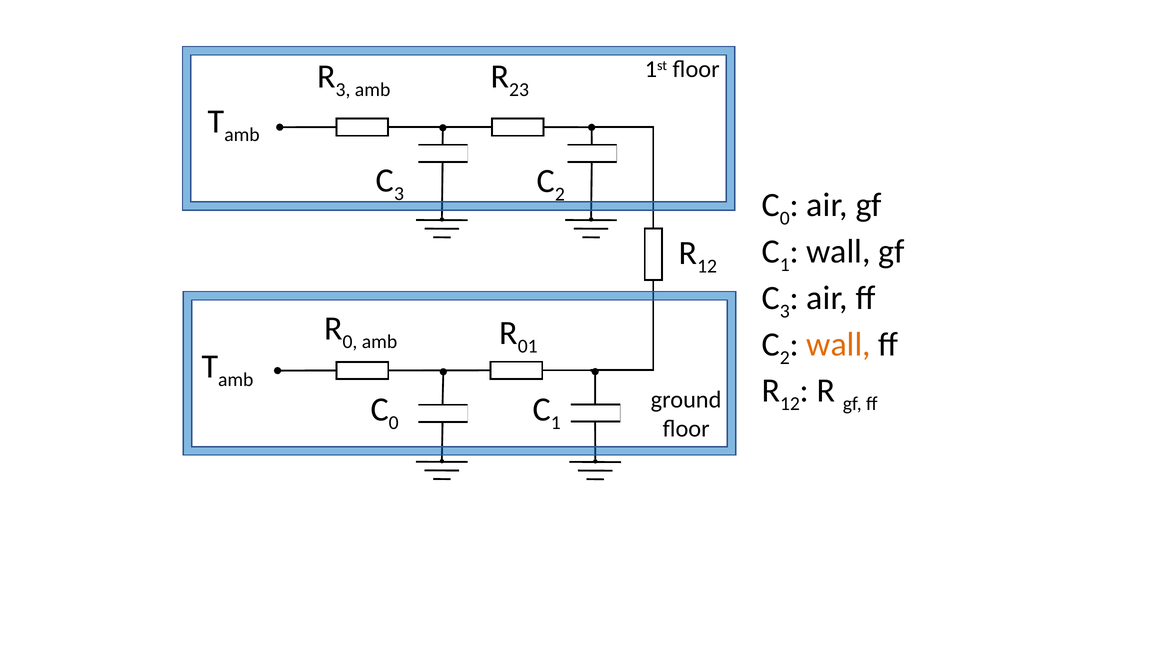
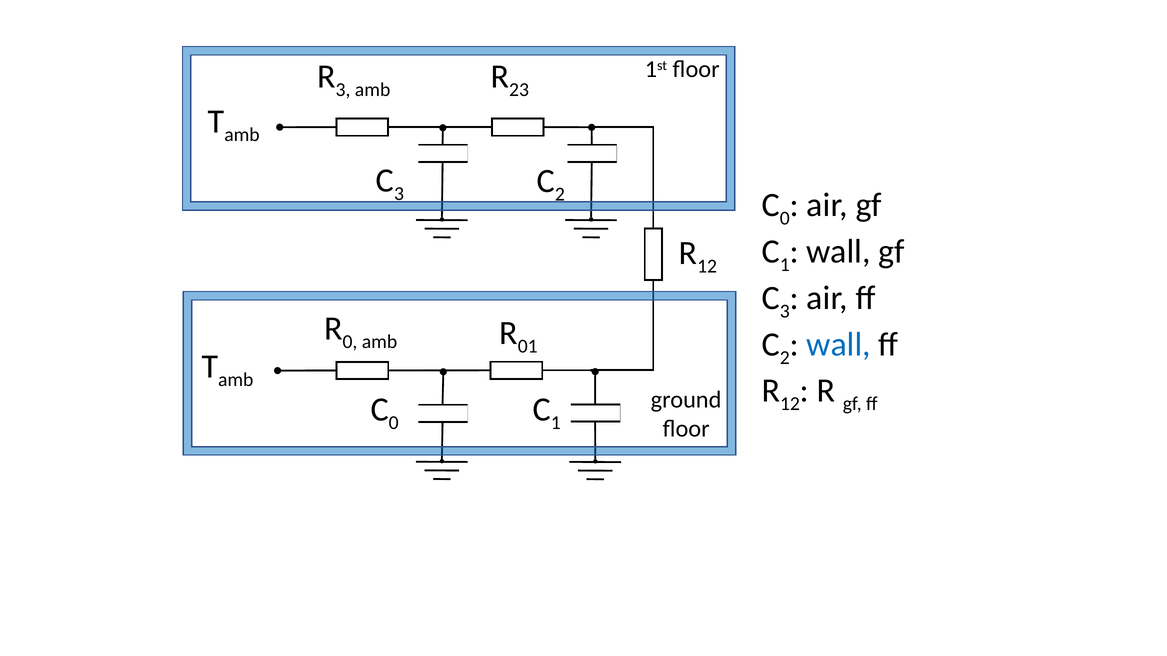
wall colour: orange -> blue (839, 345)
